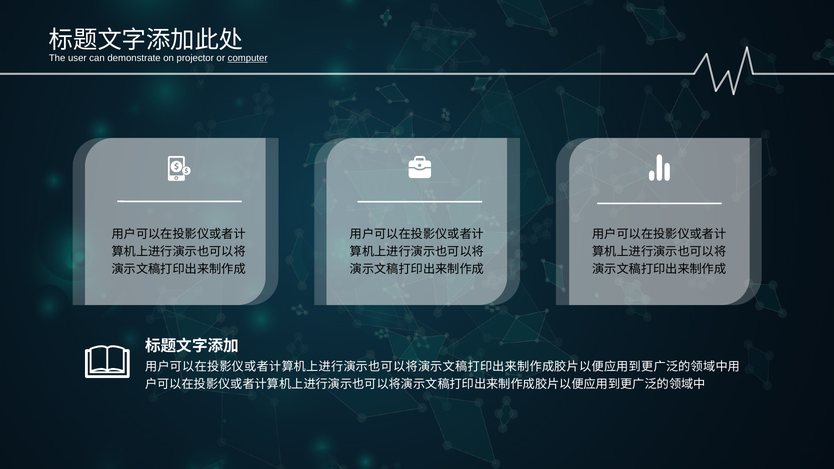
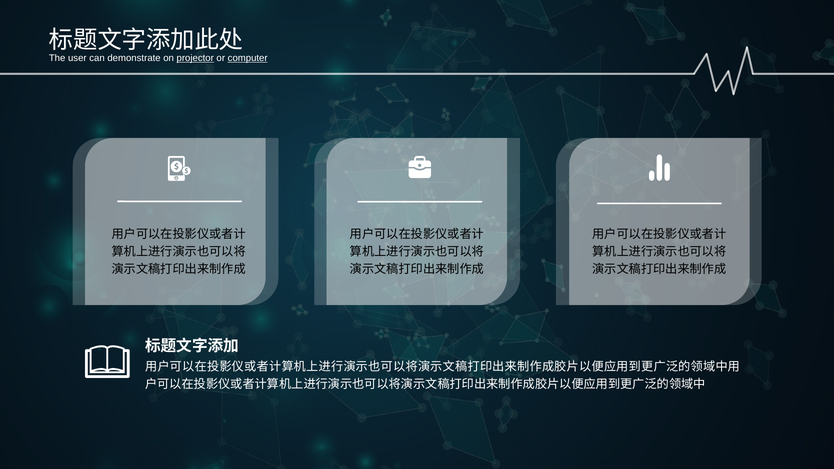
projector underline: none -> present (195, 58)
